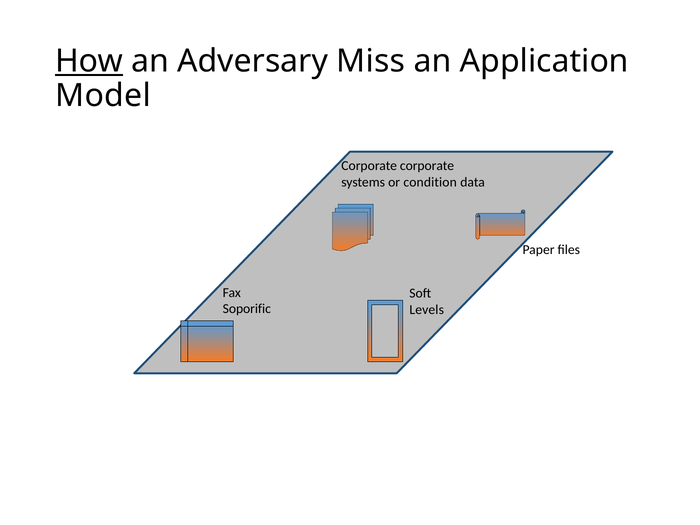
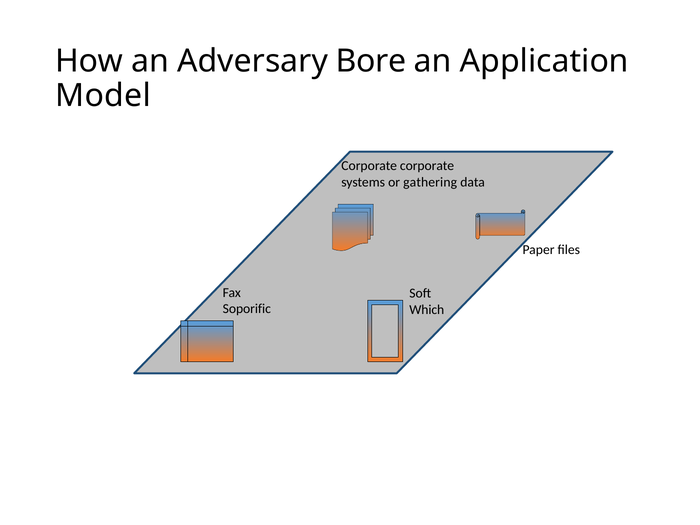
How underline: present -> none (89, 61)
Miss: Miss -> Bore (371, 61)
condition: condition -> gathering (430, 182)
Levels: Levels -> Which (427, 310)
